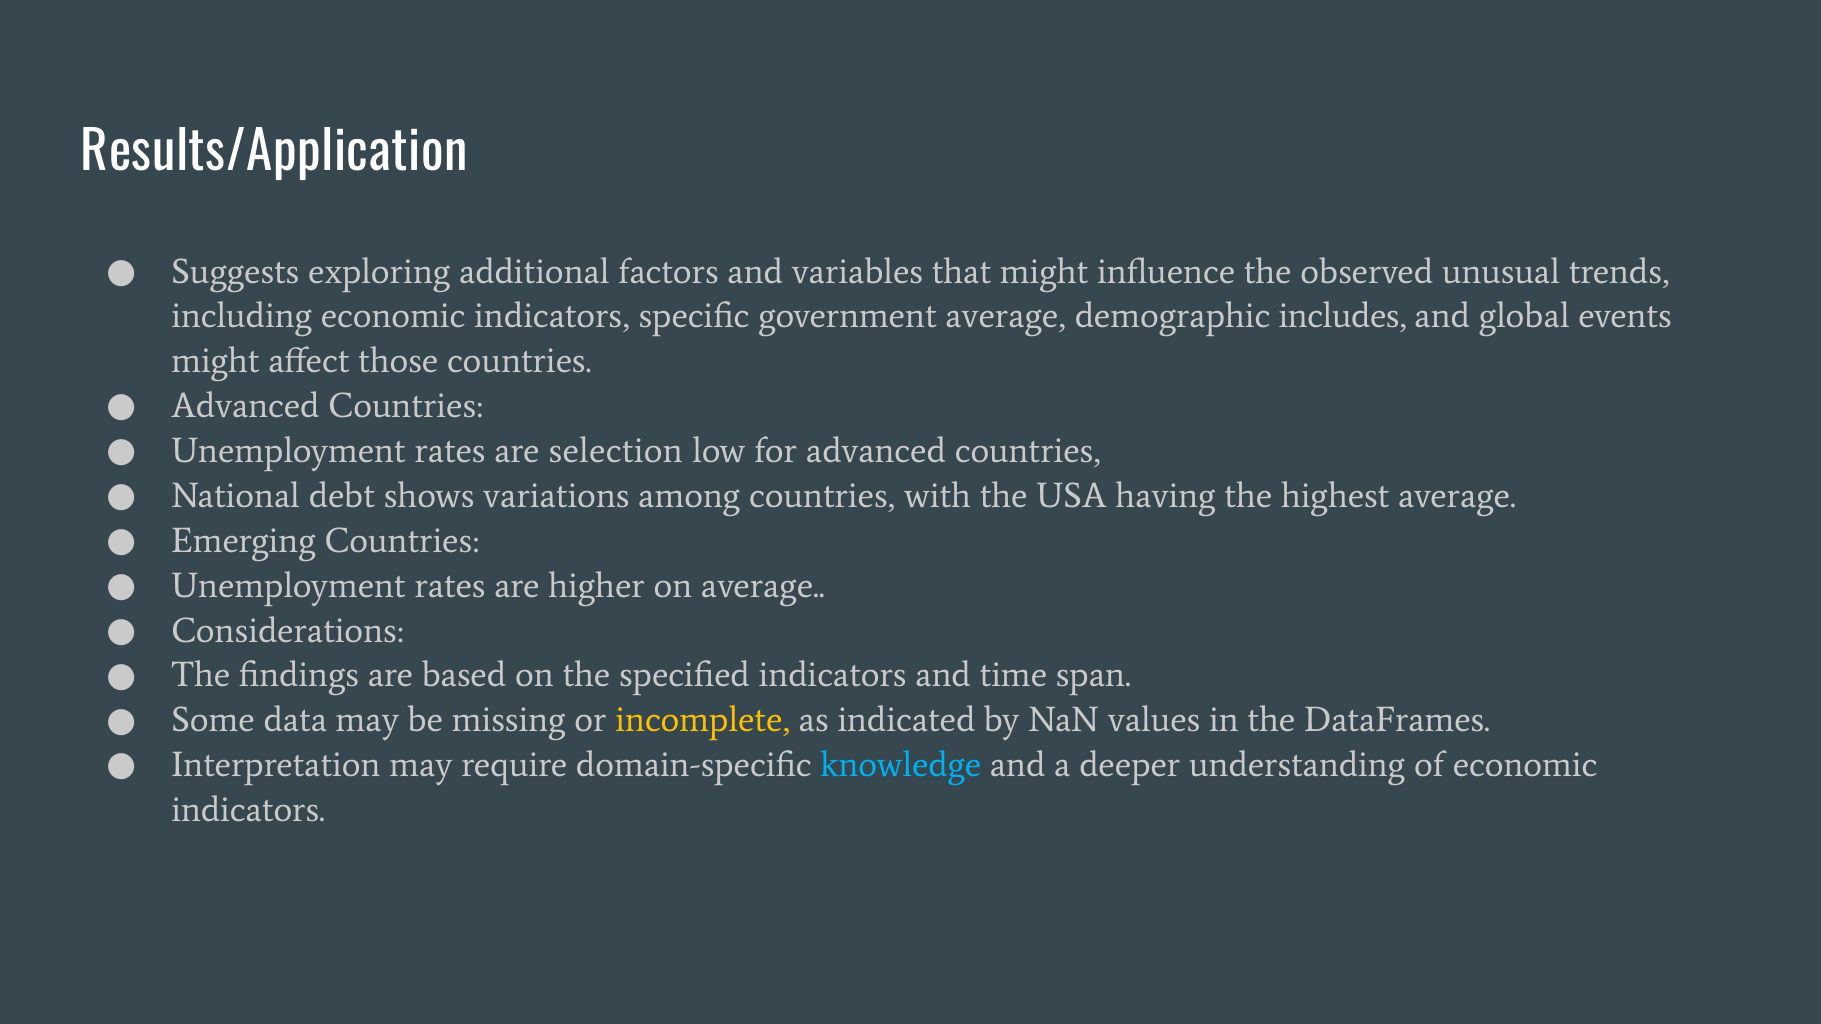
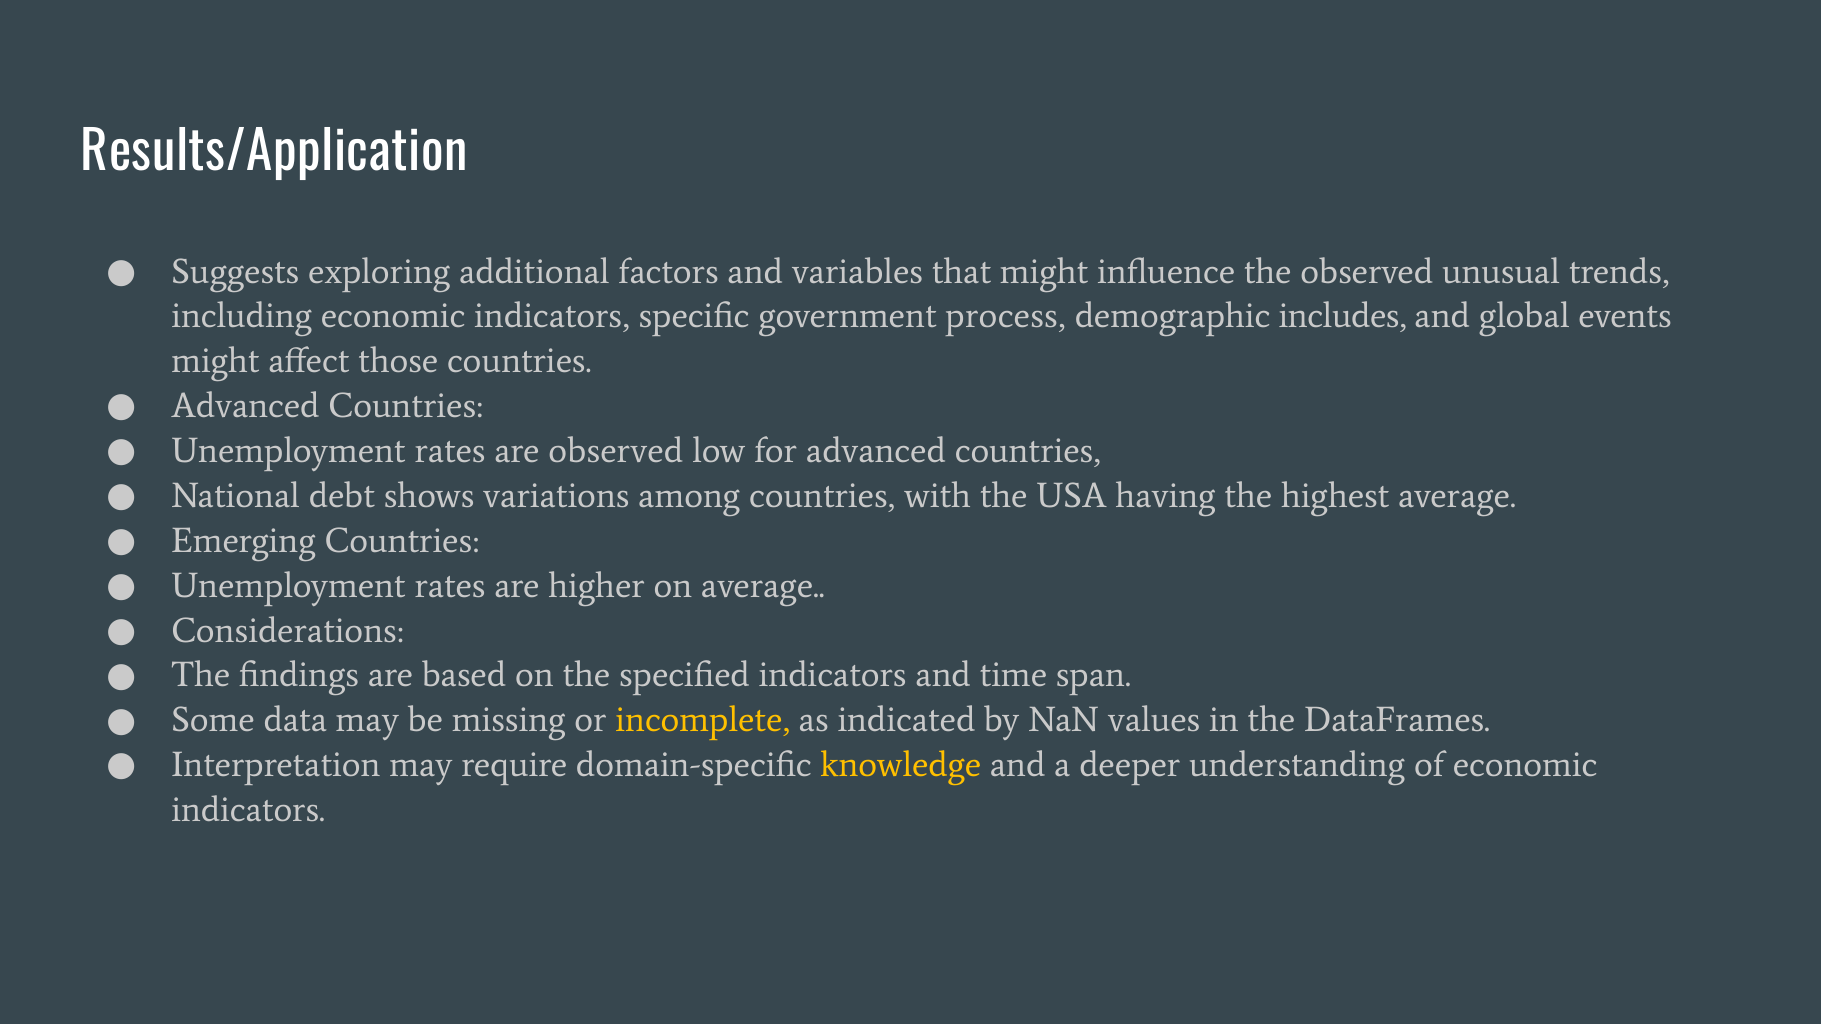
government average: average -> process (1005, 316)
are selection: selection -> observed (616, 451)
knowledge colour: light blue -> yellow (901, 765)
